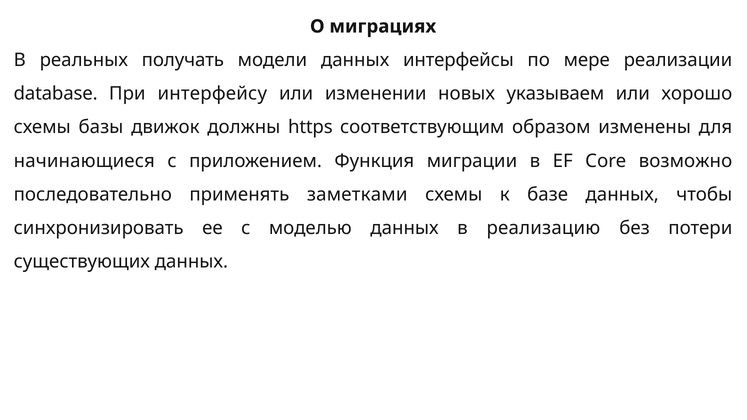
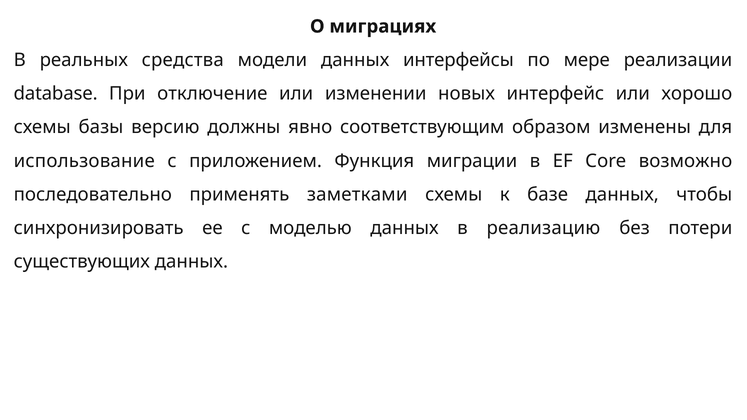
получать: получать -> средства (183, 60)
интерфейсу: интерфейсу -> отключение (212, 94)
указываем: указываем -> интерфейс (555, 94)
движок: движок -> версию (165, 127)
https: https -> явно (310, 127)
начинающиеся: начинающиеся -> использование (84, 161)
